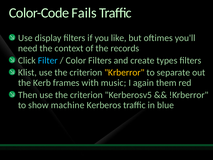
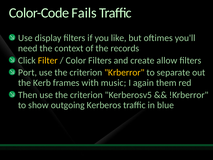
Filter colour: light blue -> yellow (48, 60)
types: types -> allow (167, 60)
Klist: Klist -> Port (27, 72)
machine: machine -> outgoing (68, 105)
